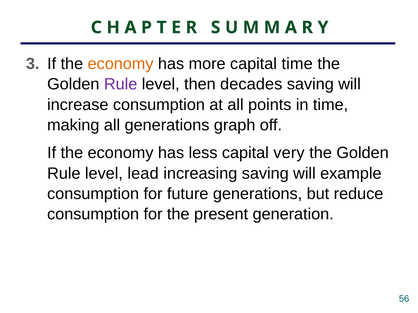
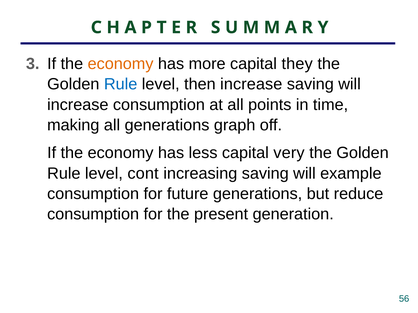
capital time: time -> they (297, 64)
Rule colour: purple -> blue (121, 84)
then decades: decades -> increase (251, 84)
lead: lead -> cont (143, 174)
